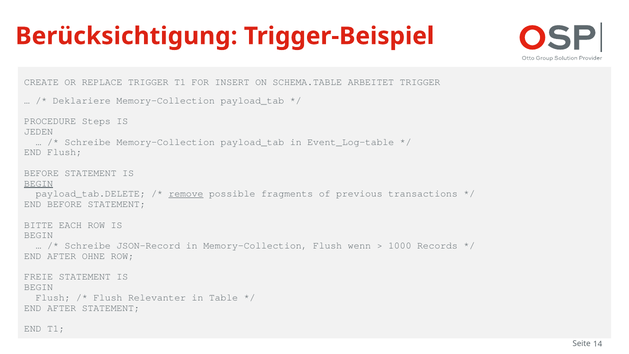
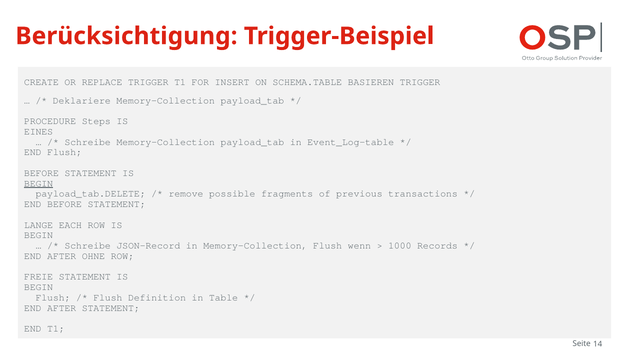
ARBEITET: ARBEITET -> BASIEREN (371, 82)
JEDEN: JEDEN -> EINES (39, 131)
remove underline: present -> none (186, 194)
BITTE: BITTE -> LANGE (39, 225)
Relevanter: Relevanter -> Definition (157, 297)
